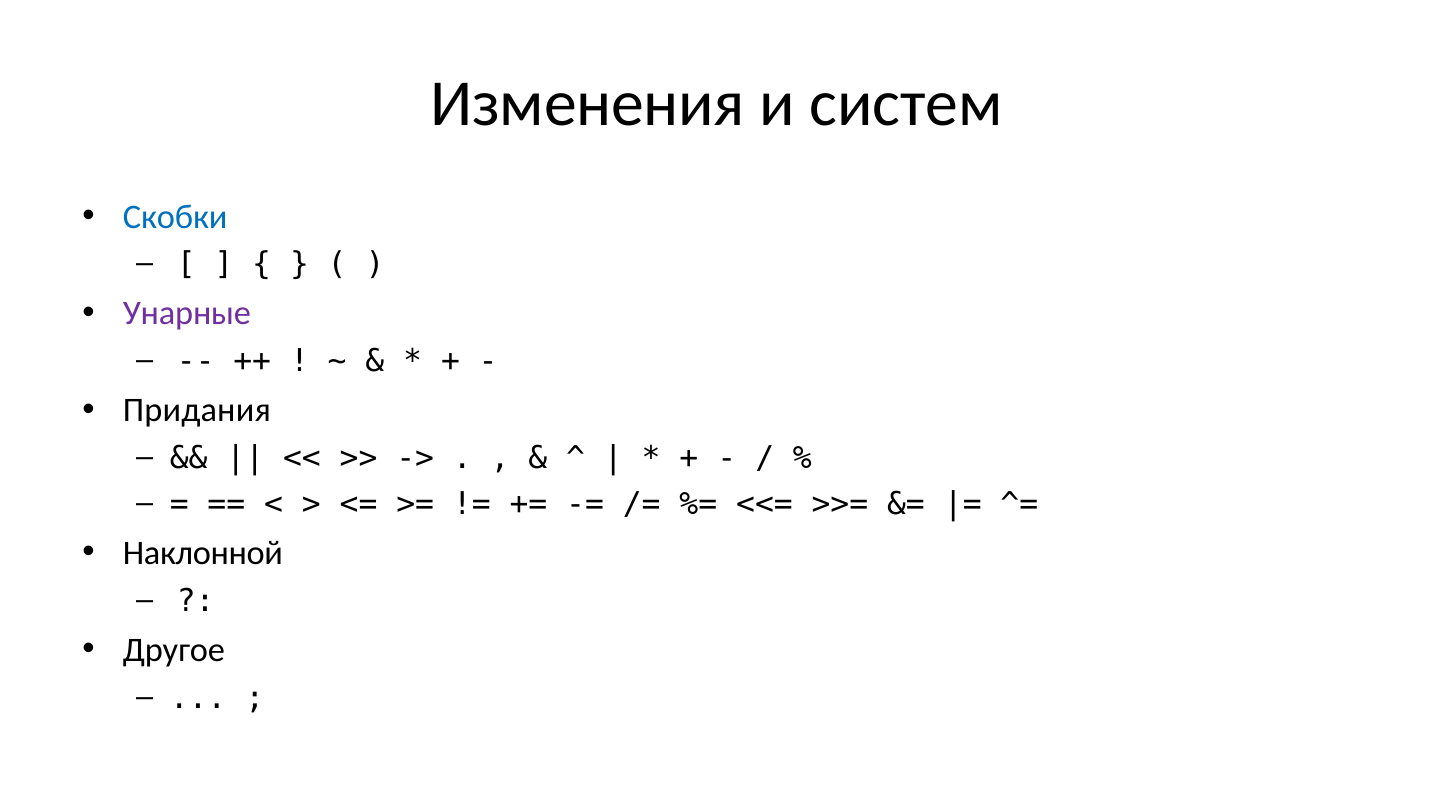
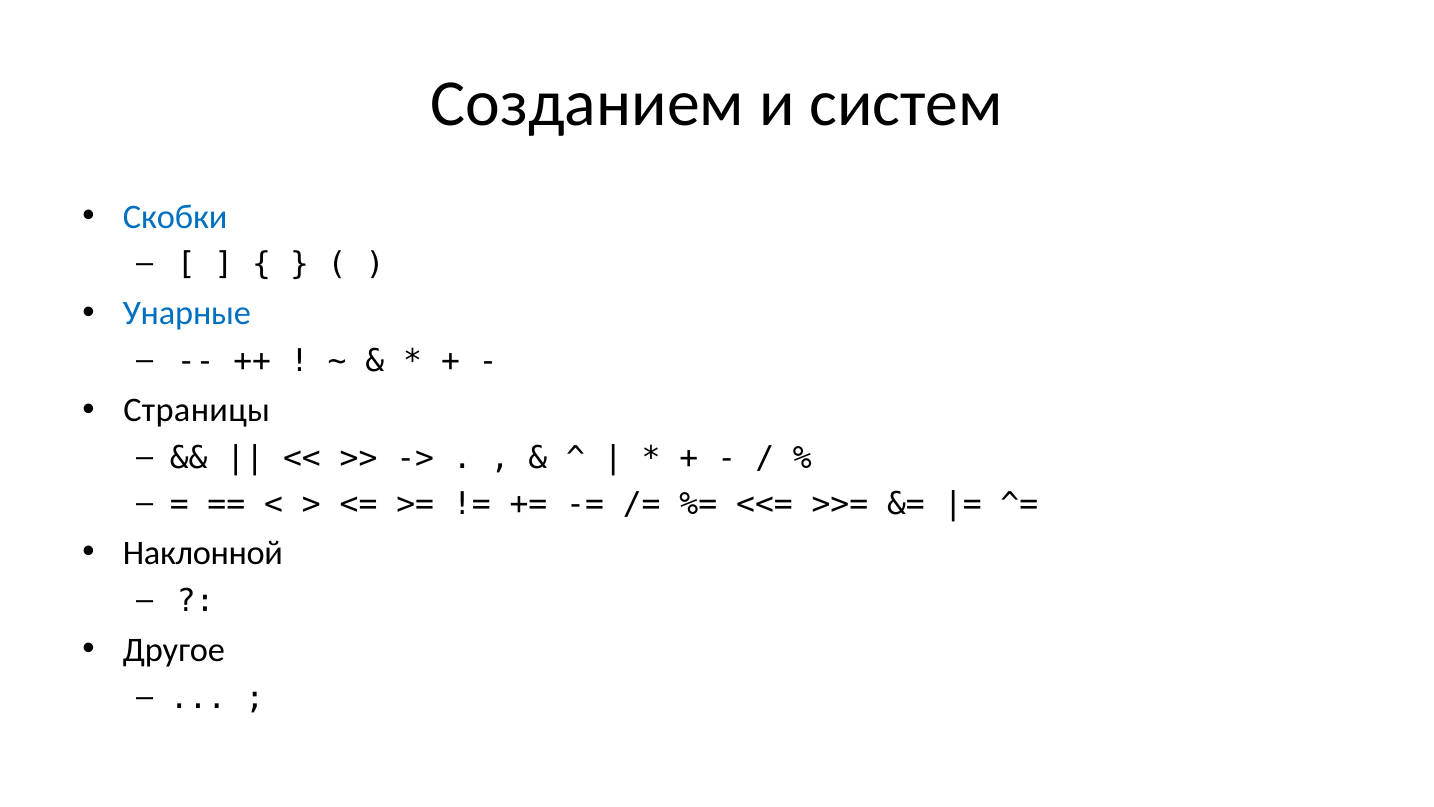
Изменения: Изменения -> Созданием (587, 104)
Унарные colour: purple -> blue (187, 313)
Придания: Придания -> Страницы (197, 410)
